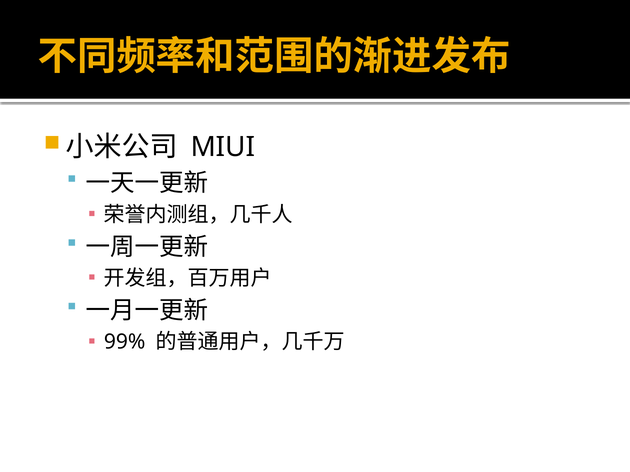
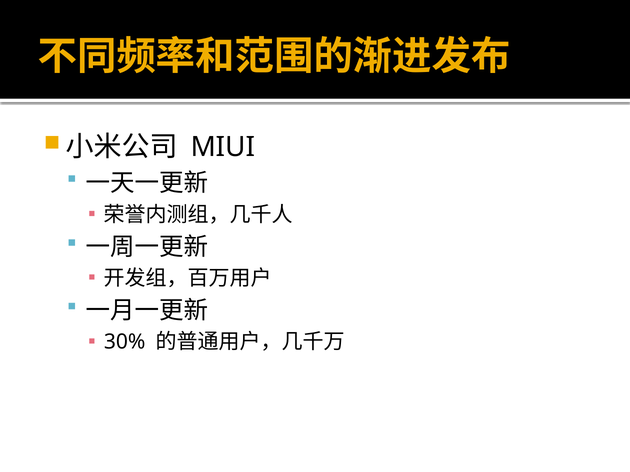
99%: 99% -> 30% (125, 342)
